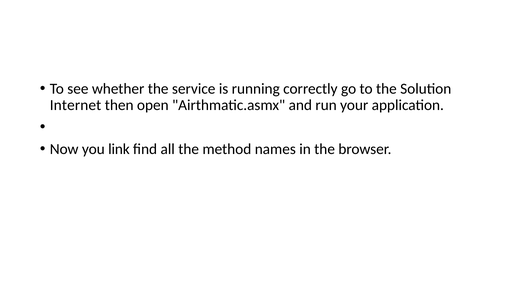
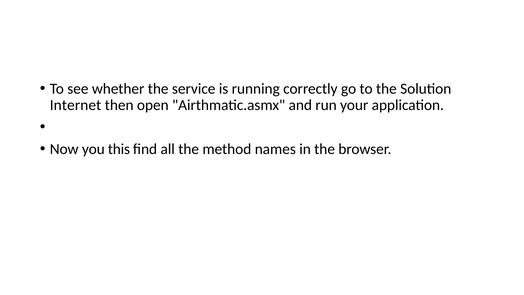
link: link -> this (119, 149)
